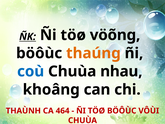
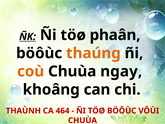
vöõng: vöõng -> phaân (115, 35)
coù colour: blue -> orange (31, 71)
nhau: nhau -> ngay (121, 71)
